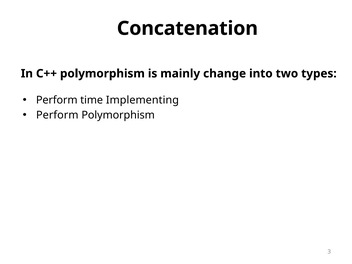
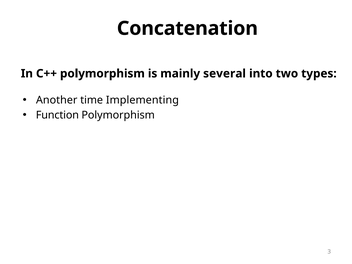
change: change -> several (225, 74)
Perform: Perform -> Another (57, 100)
Perform: Perform -> Function (57, 115)
